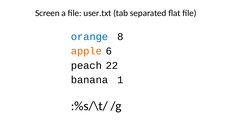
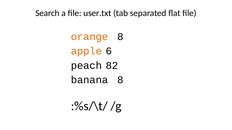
Screen: Screen -> Search (47, 13)
orange colour: blue -> orange (89, 37)
22: 22 -> 82 (112, 66)
banana 1: 1 -> 8 (120, 80)
